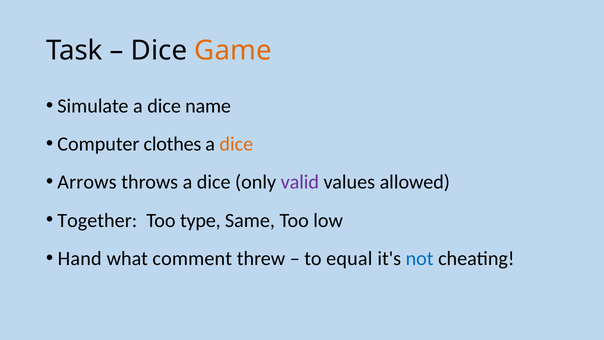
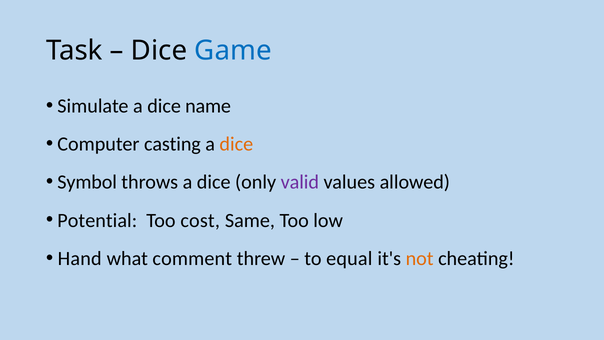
Game colour: orange -> blue (233, 51)
clothes: clothes -> casting (172, 144)
Arrows: Arrows -> Symbol (87, 182)
Together: Together -> Potential (97, 220)
type: type -> cost (200, 220)
not colour: blue -> orange (420, 258)
